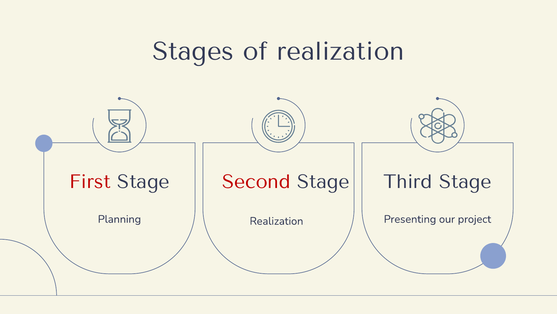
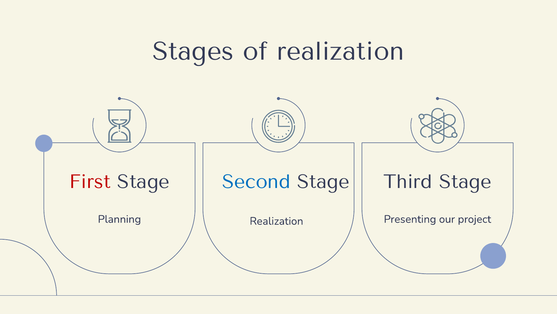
Second colour: red -> blue (256, 181)
